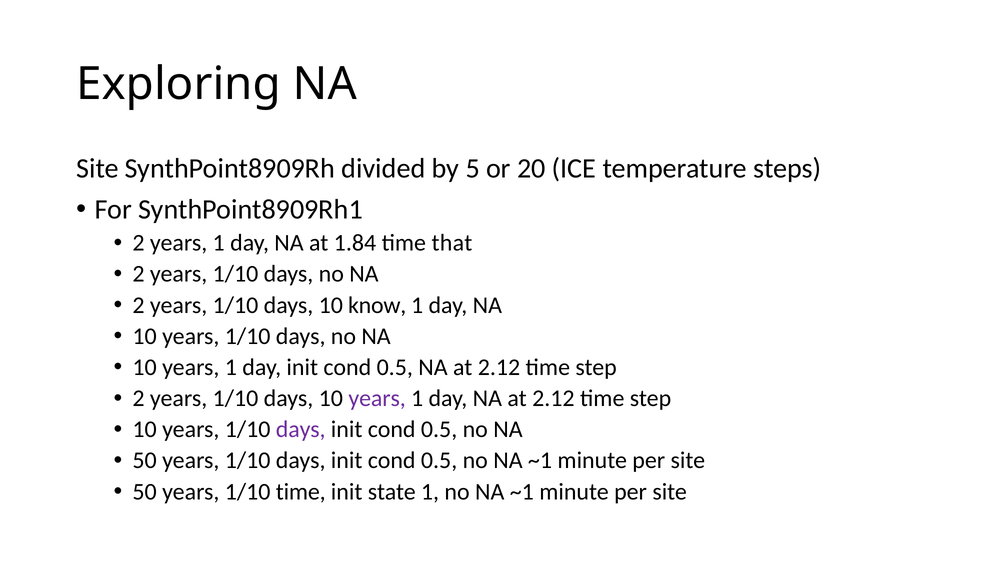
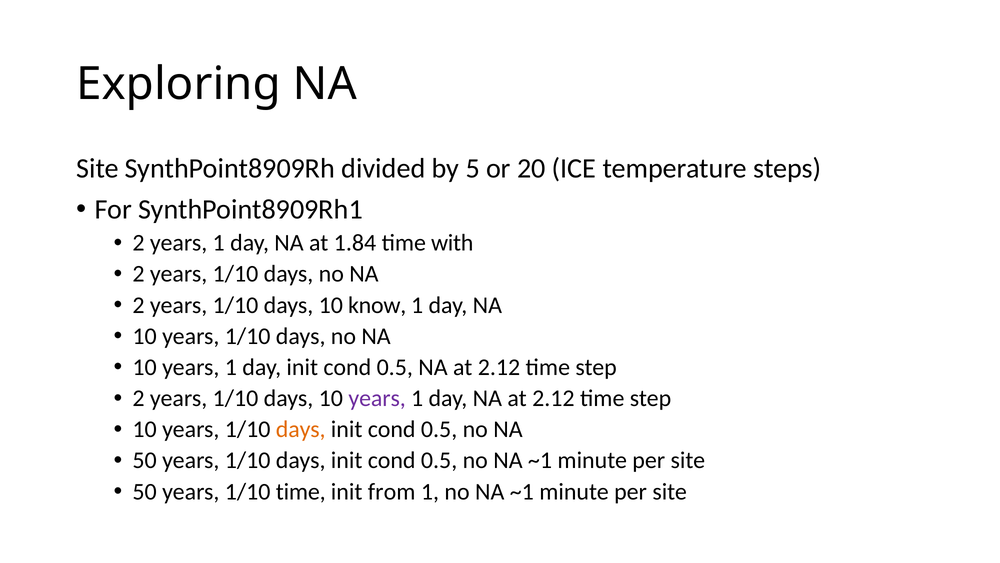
that: that -> with (452, 243)
days colour: purple -> orange (301, 429)
state: state -> from (392, 491)
